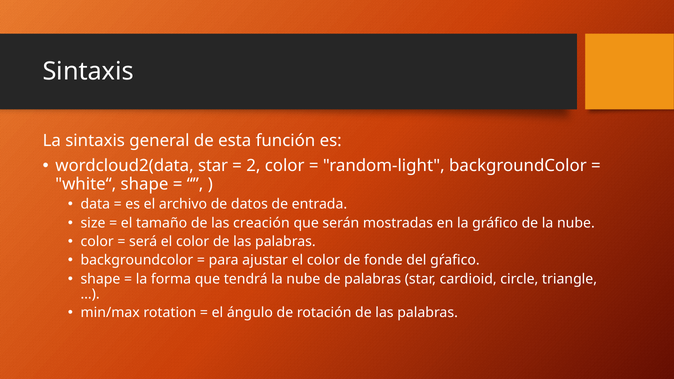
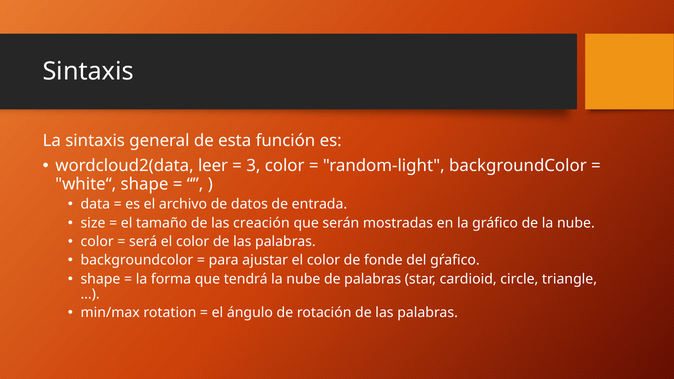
wordcloud2(data star: star -> leer (213, 166)
2: 2 -> 3 (253, 166)
